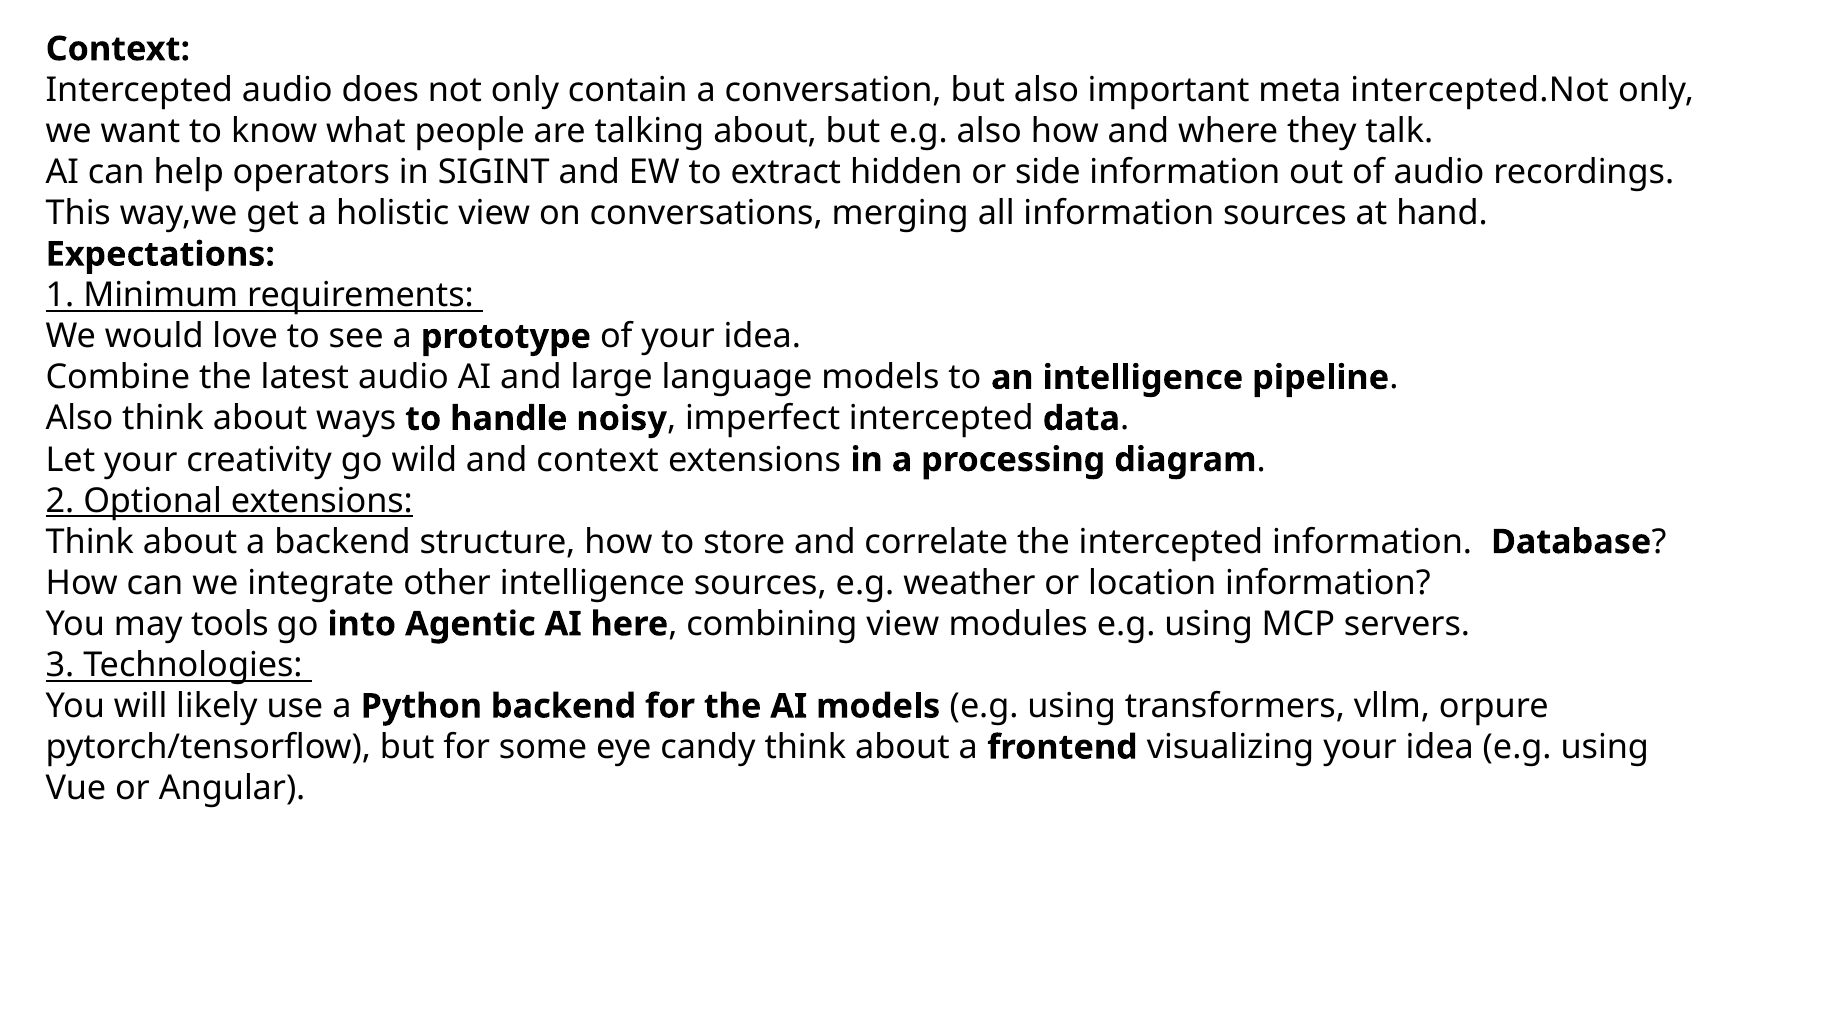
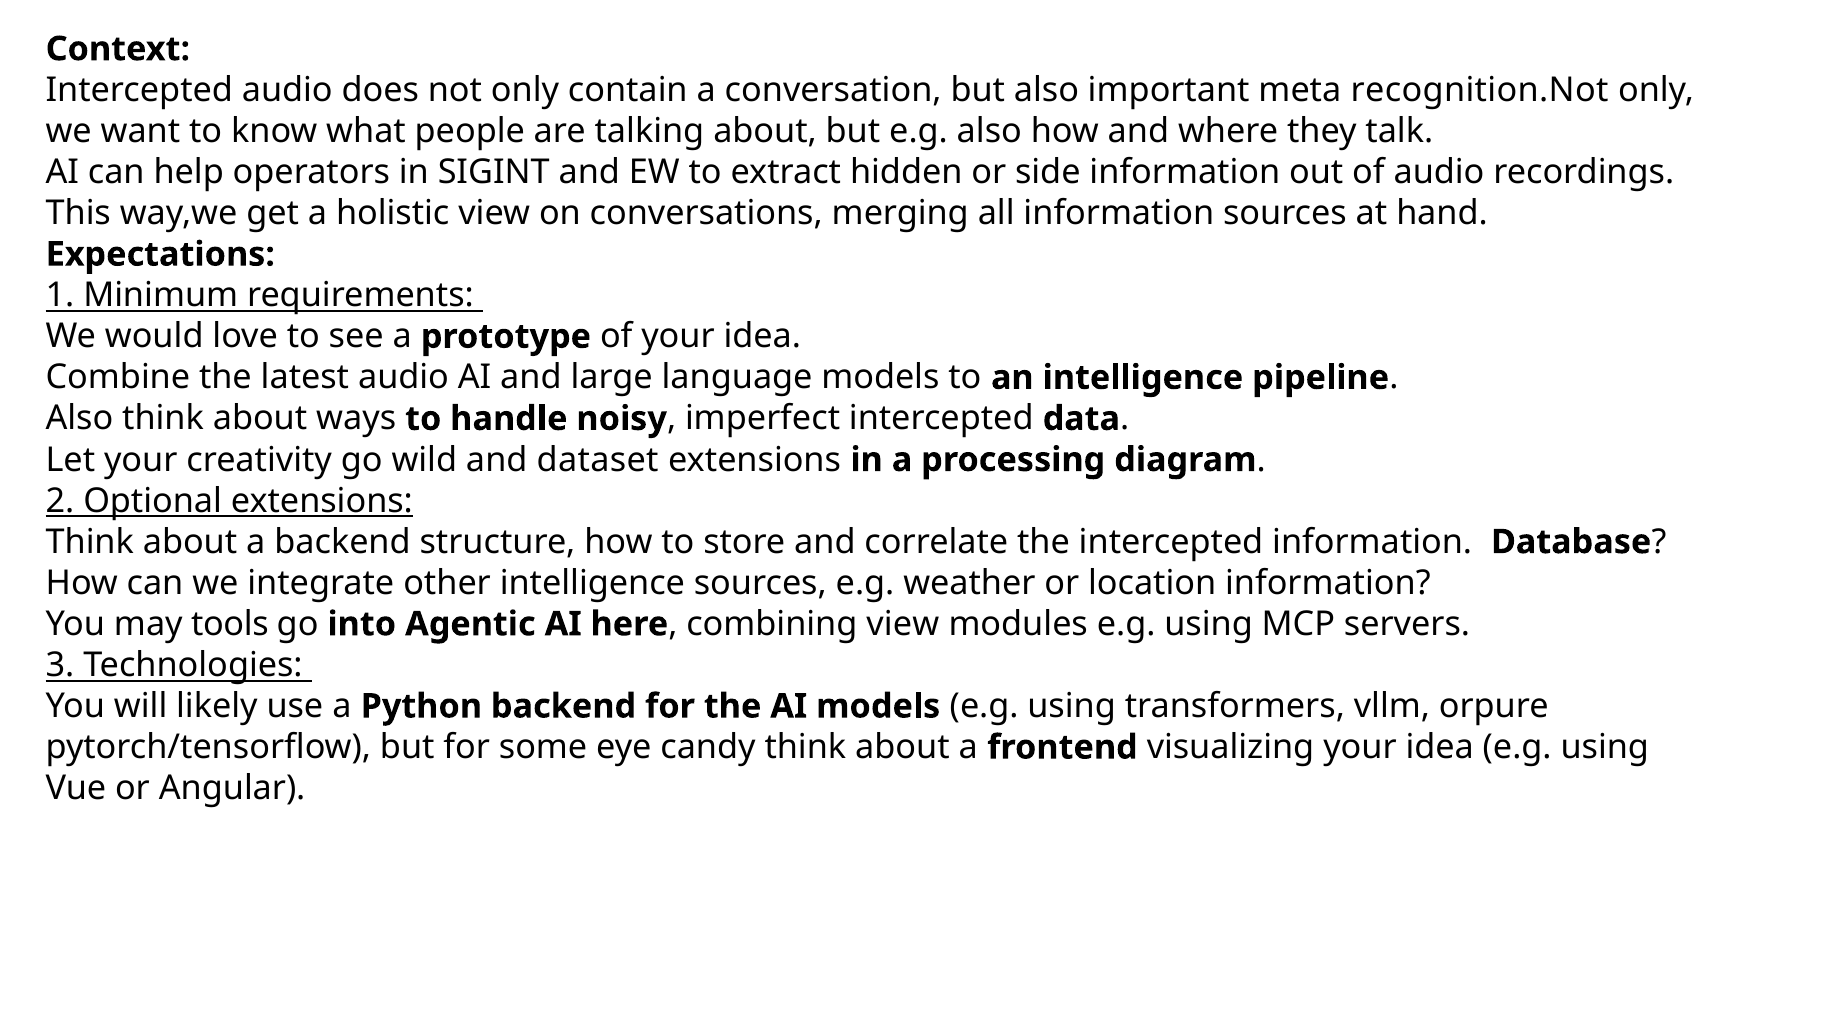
intercepted.Not: intercepted.Not -> recognition.Not (1480, 90)
and context: context -> dataset (598, 460)
